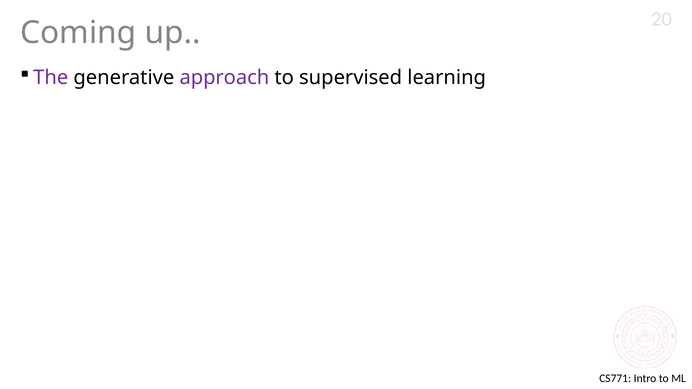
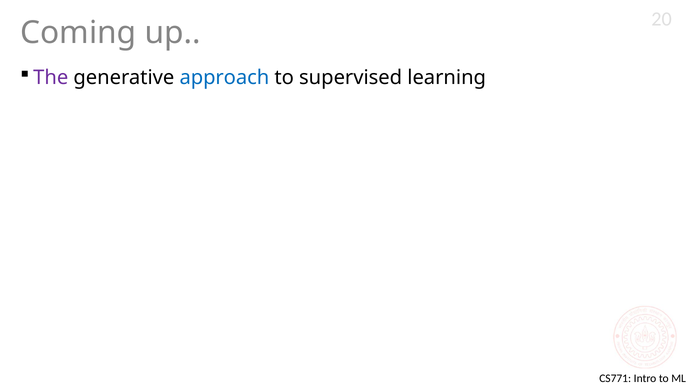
approach colour: purple -> blue (224, 78)
